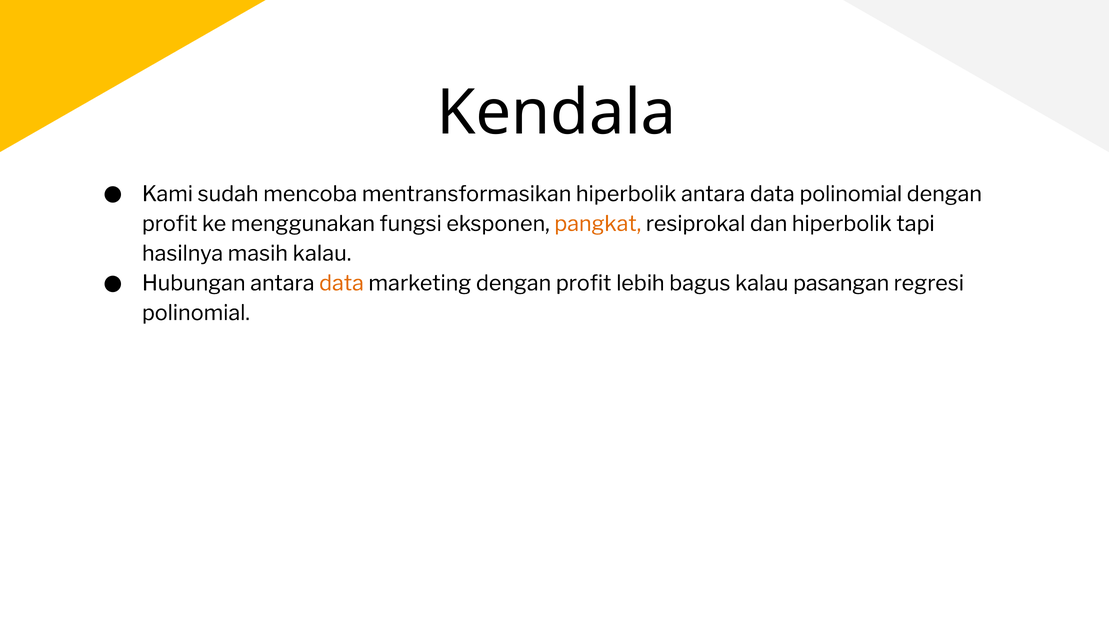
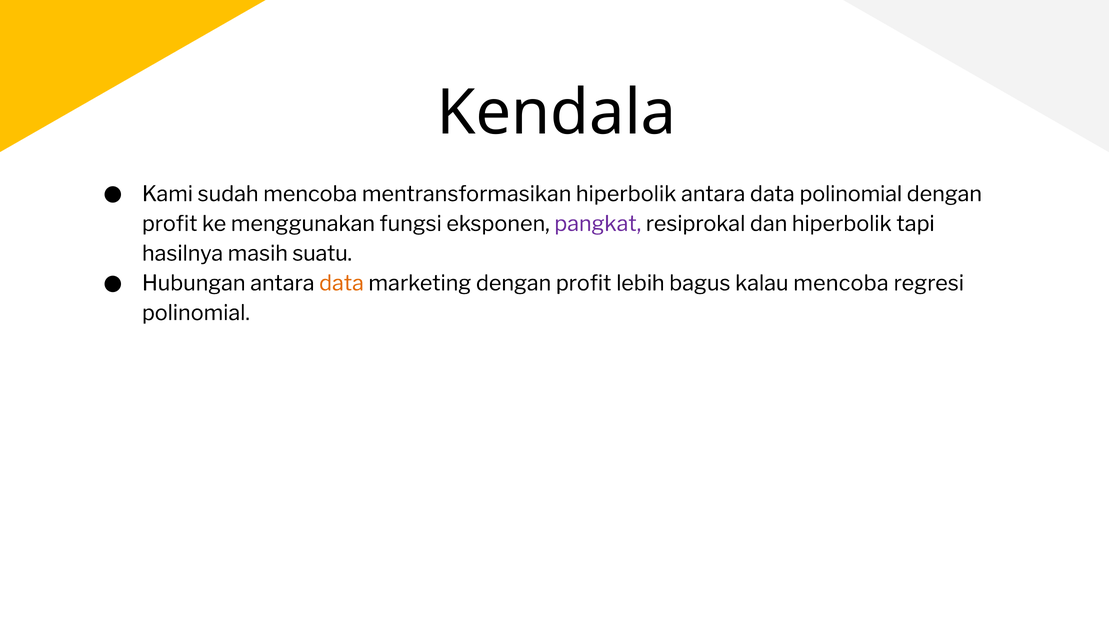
pangkat colour: orange -> purple (598, 224)
masih kalau: kalau -> suatu (322, 253)
kalau pasangan: pasangan -> mencoba (841, 283)
